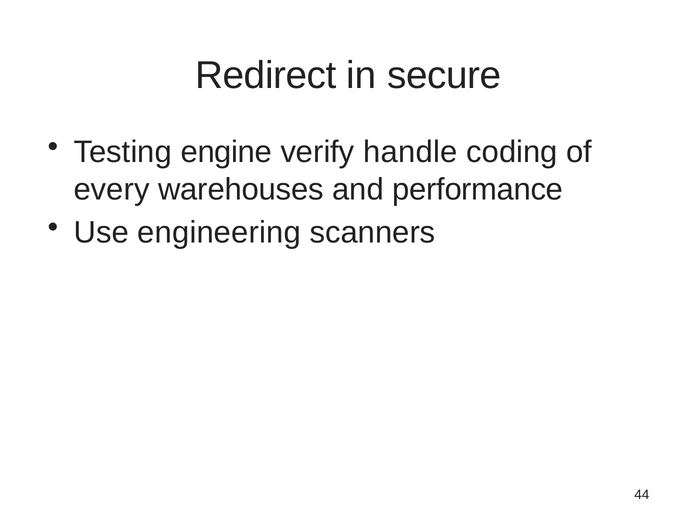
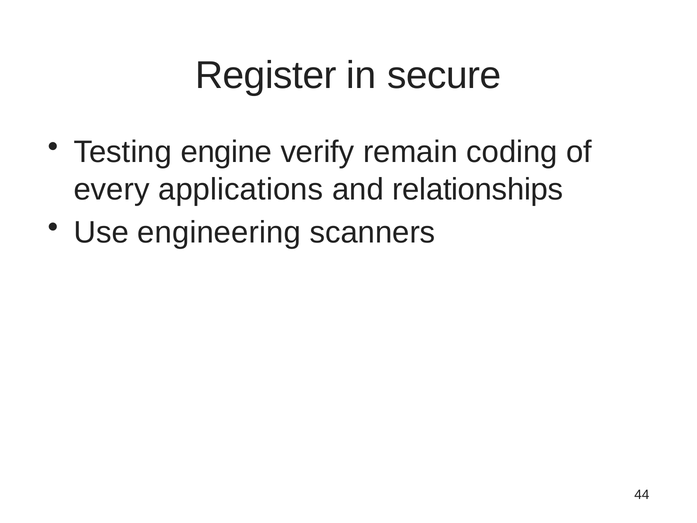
Redirect: Redirect -> Register (266, 75)
handle: handle -> remain (410, 152)
warehouses: warehouses -> applications (241, 189)
performance: performance -> relationships (478, 189)
